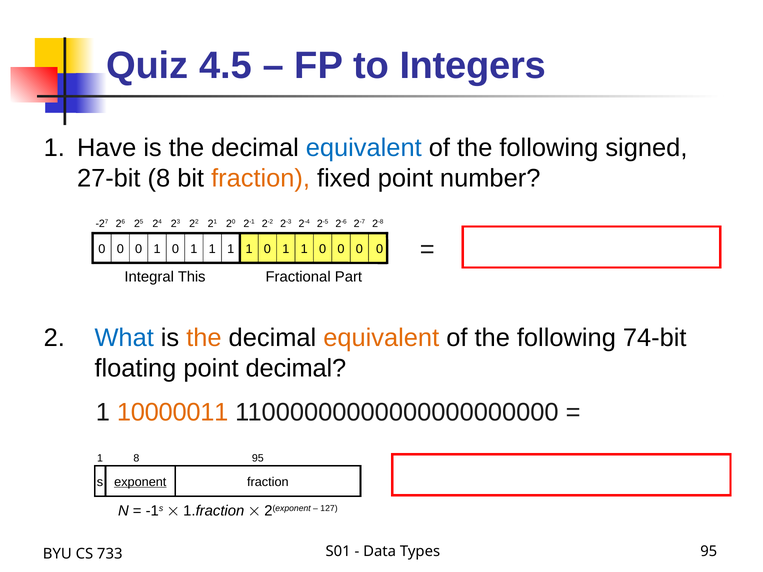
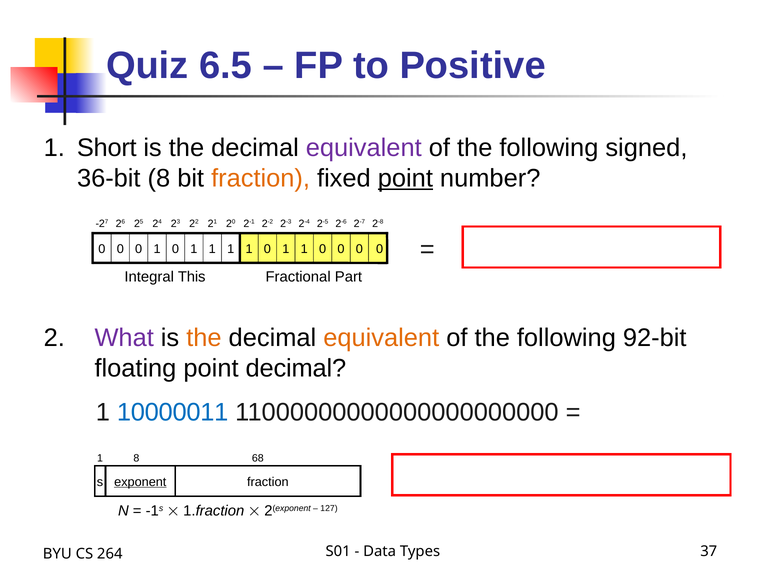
4.5: 4.5 -> 6.5 (226, 66)
Integers: Integers -> Positive (473, 66)
Have: Have -> Short (107, 148)
equivalent colour: blue -> purple (364, 148)
27-bit: 27-bit -> 36-bit (109, 178)
point underline: none -> present (405, 178)
What colour: blue -> purple (124, 338)
74-bit: 74-bit -> 92-bit (655, 338)
10000011 colour: orange -> blue (173, 413)
8 95: 95 -> 68 (258, 459)
Types 95: 95 -> 37 (709, 552)
733: 733 -> 264 (110, 554)
